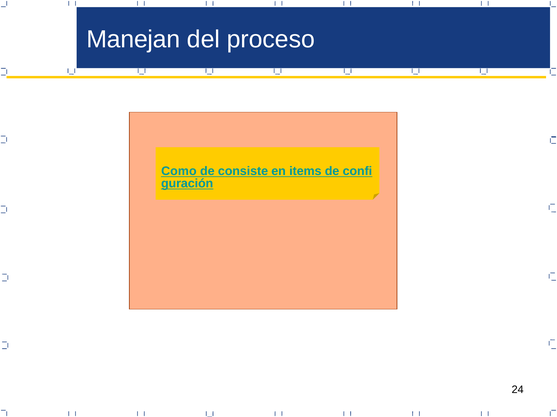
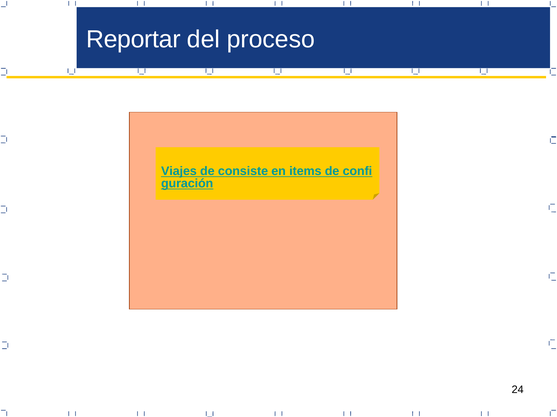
Manejan: Manejan -> Reportar (133, 39)
Como: Como -> Viajes (179, 171)
